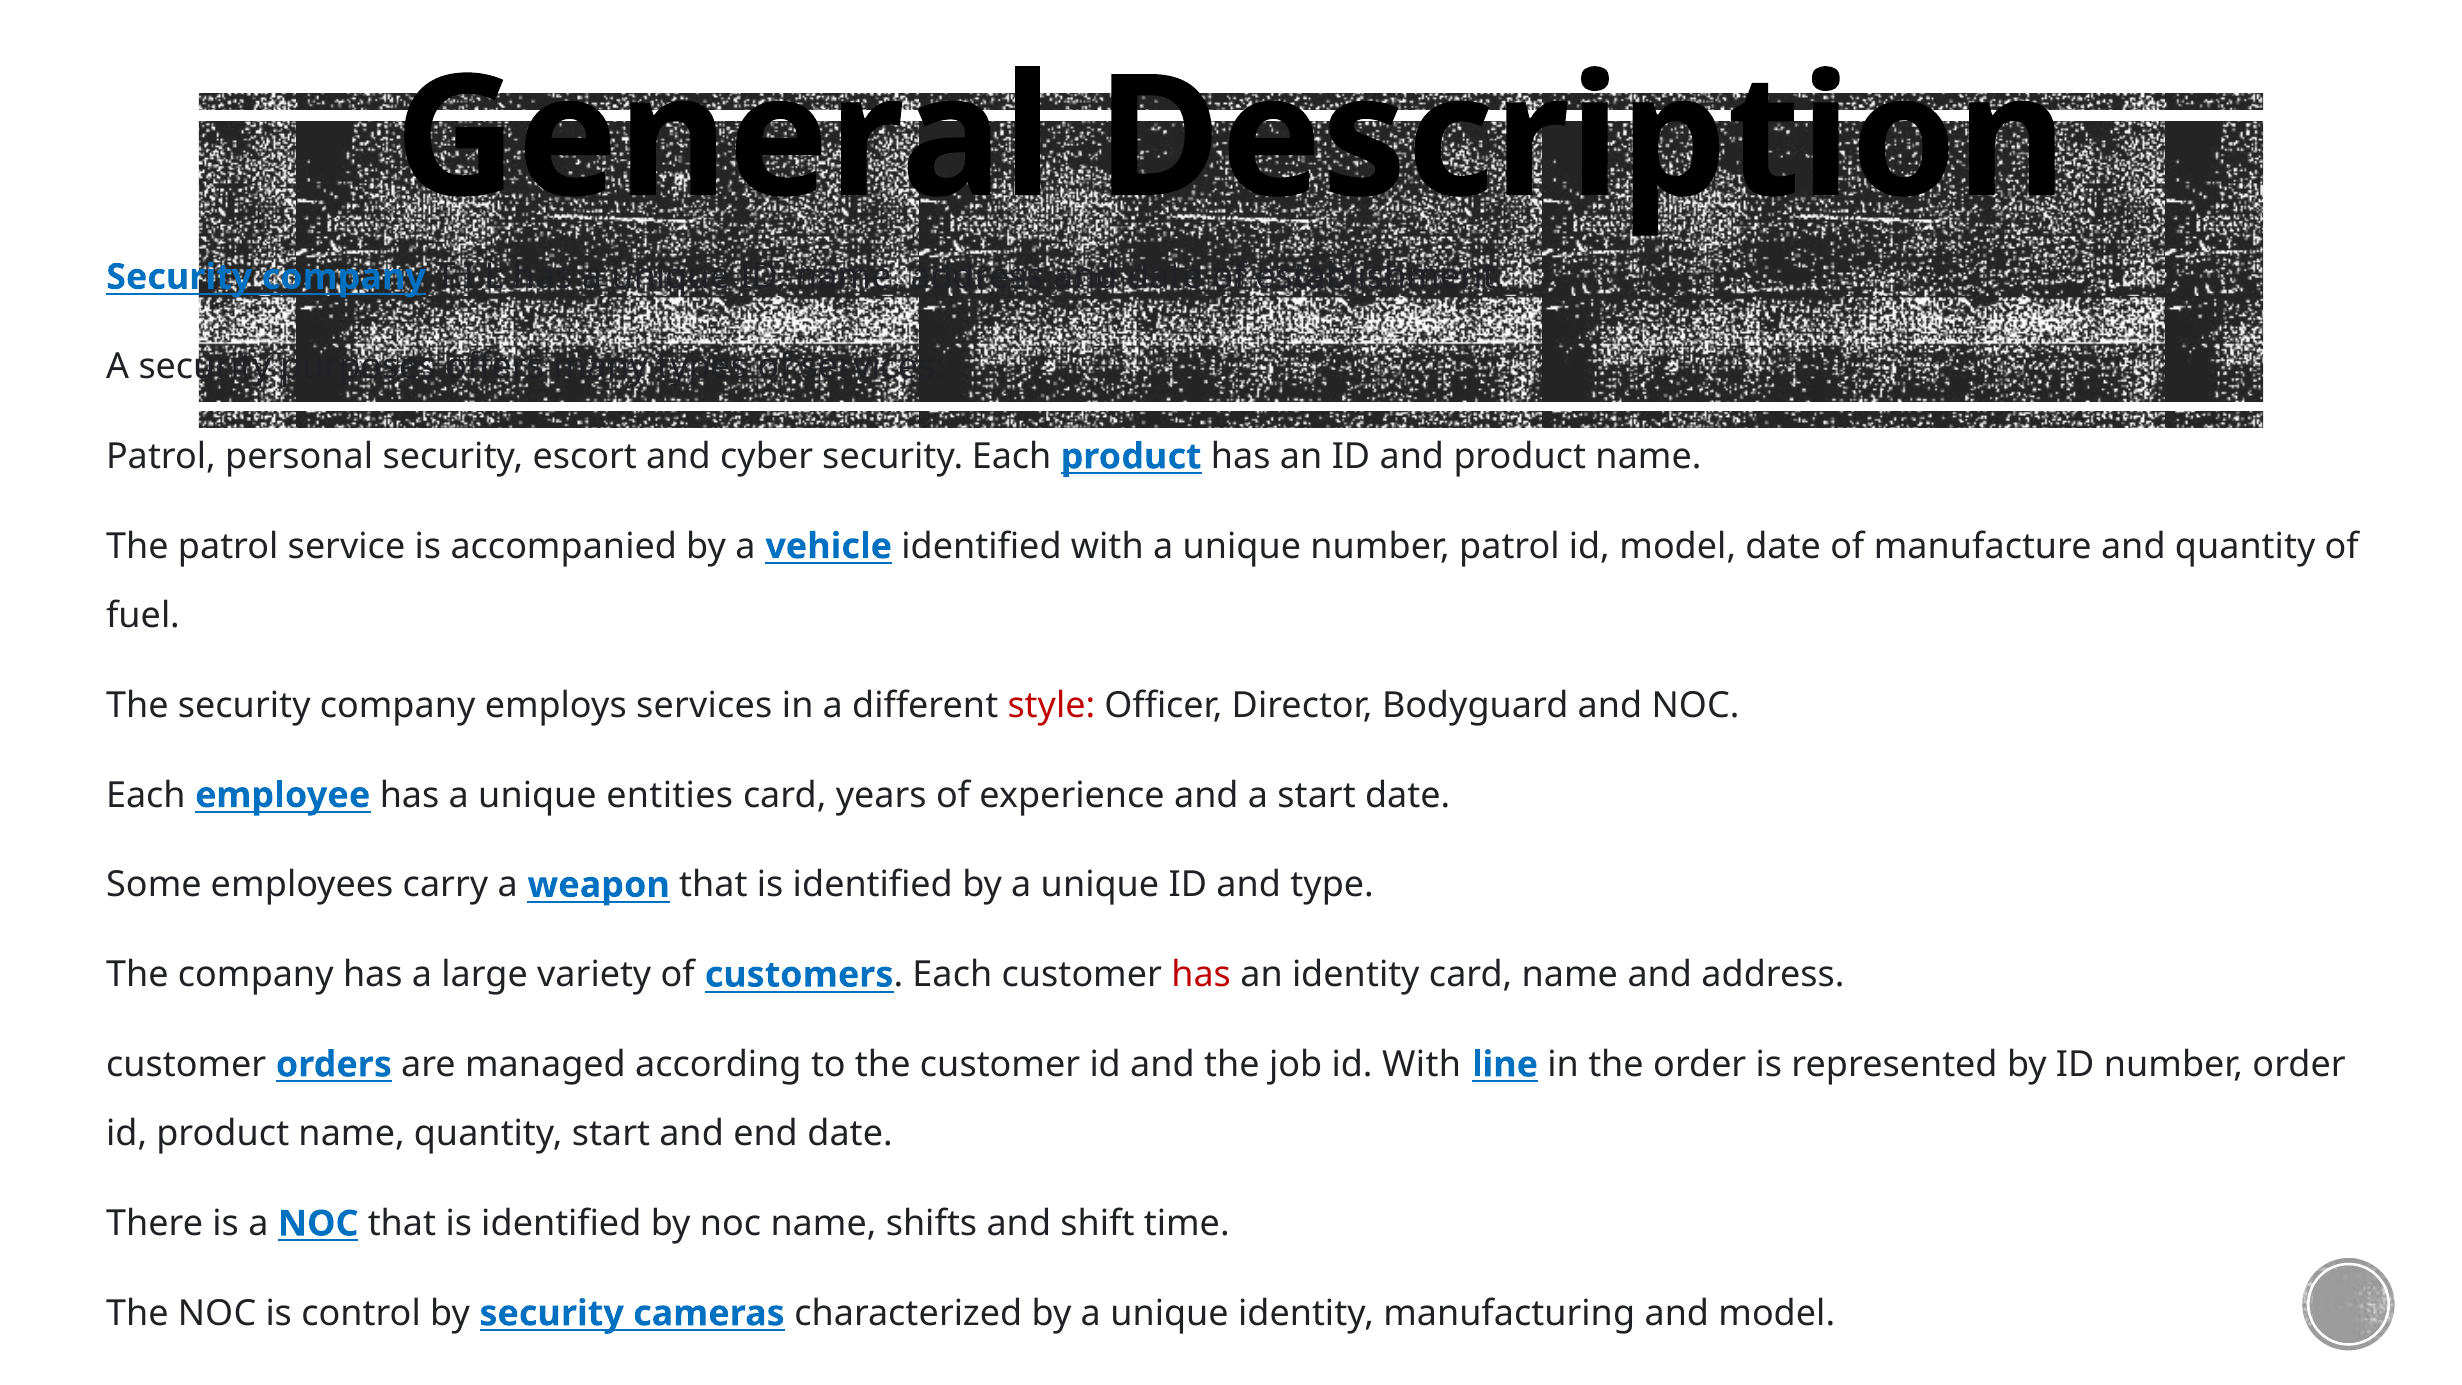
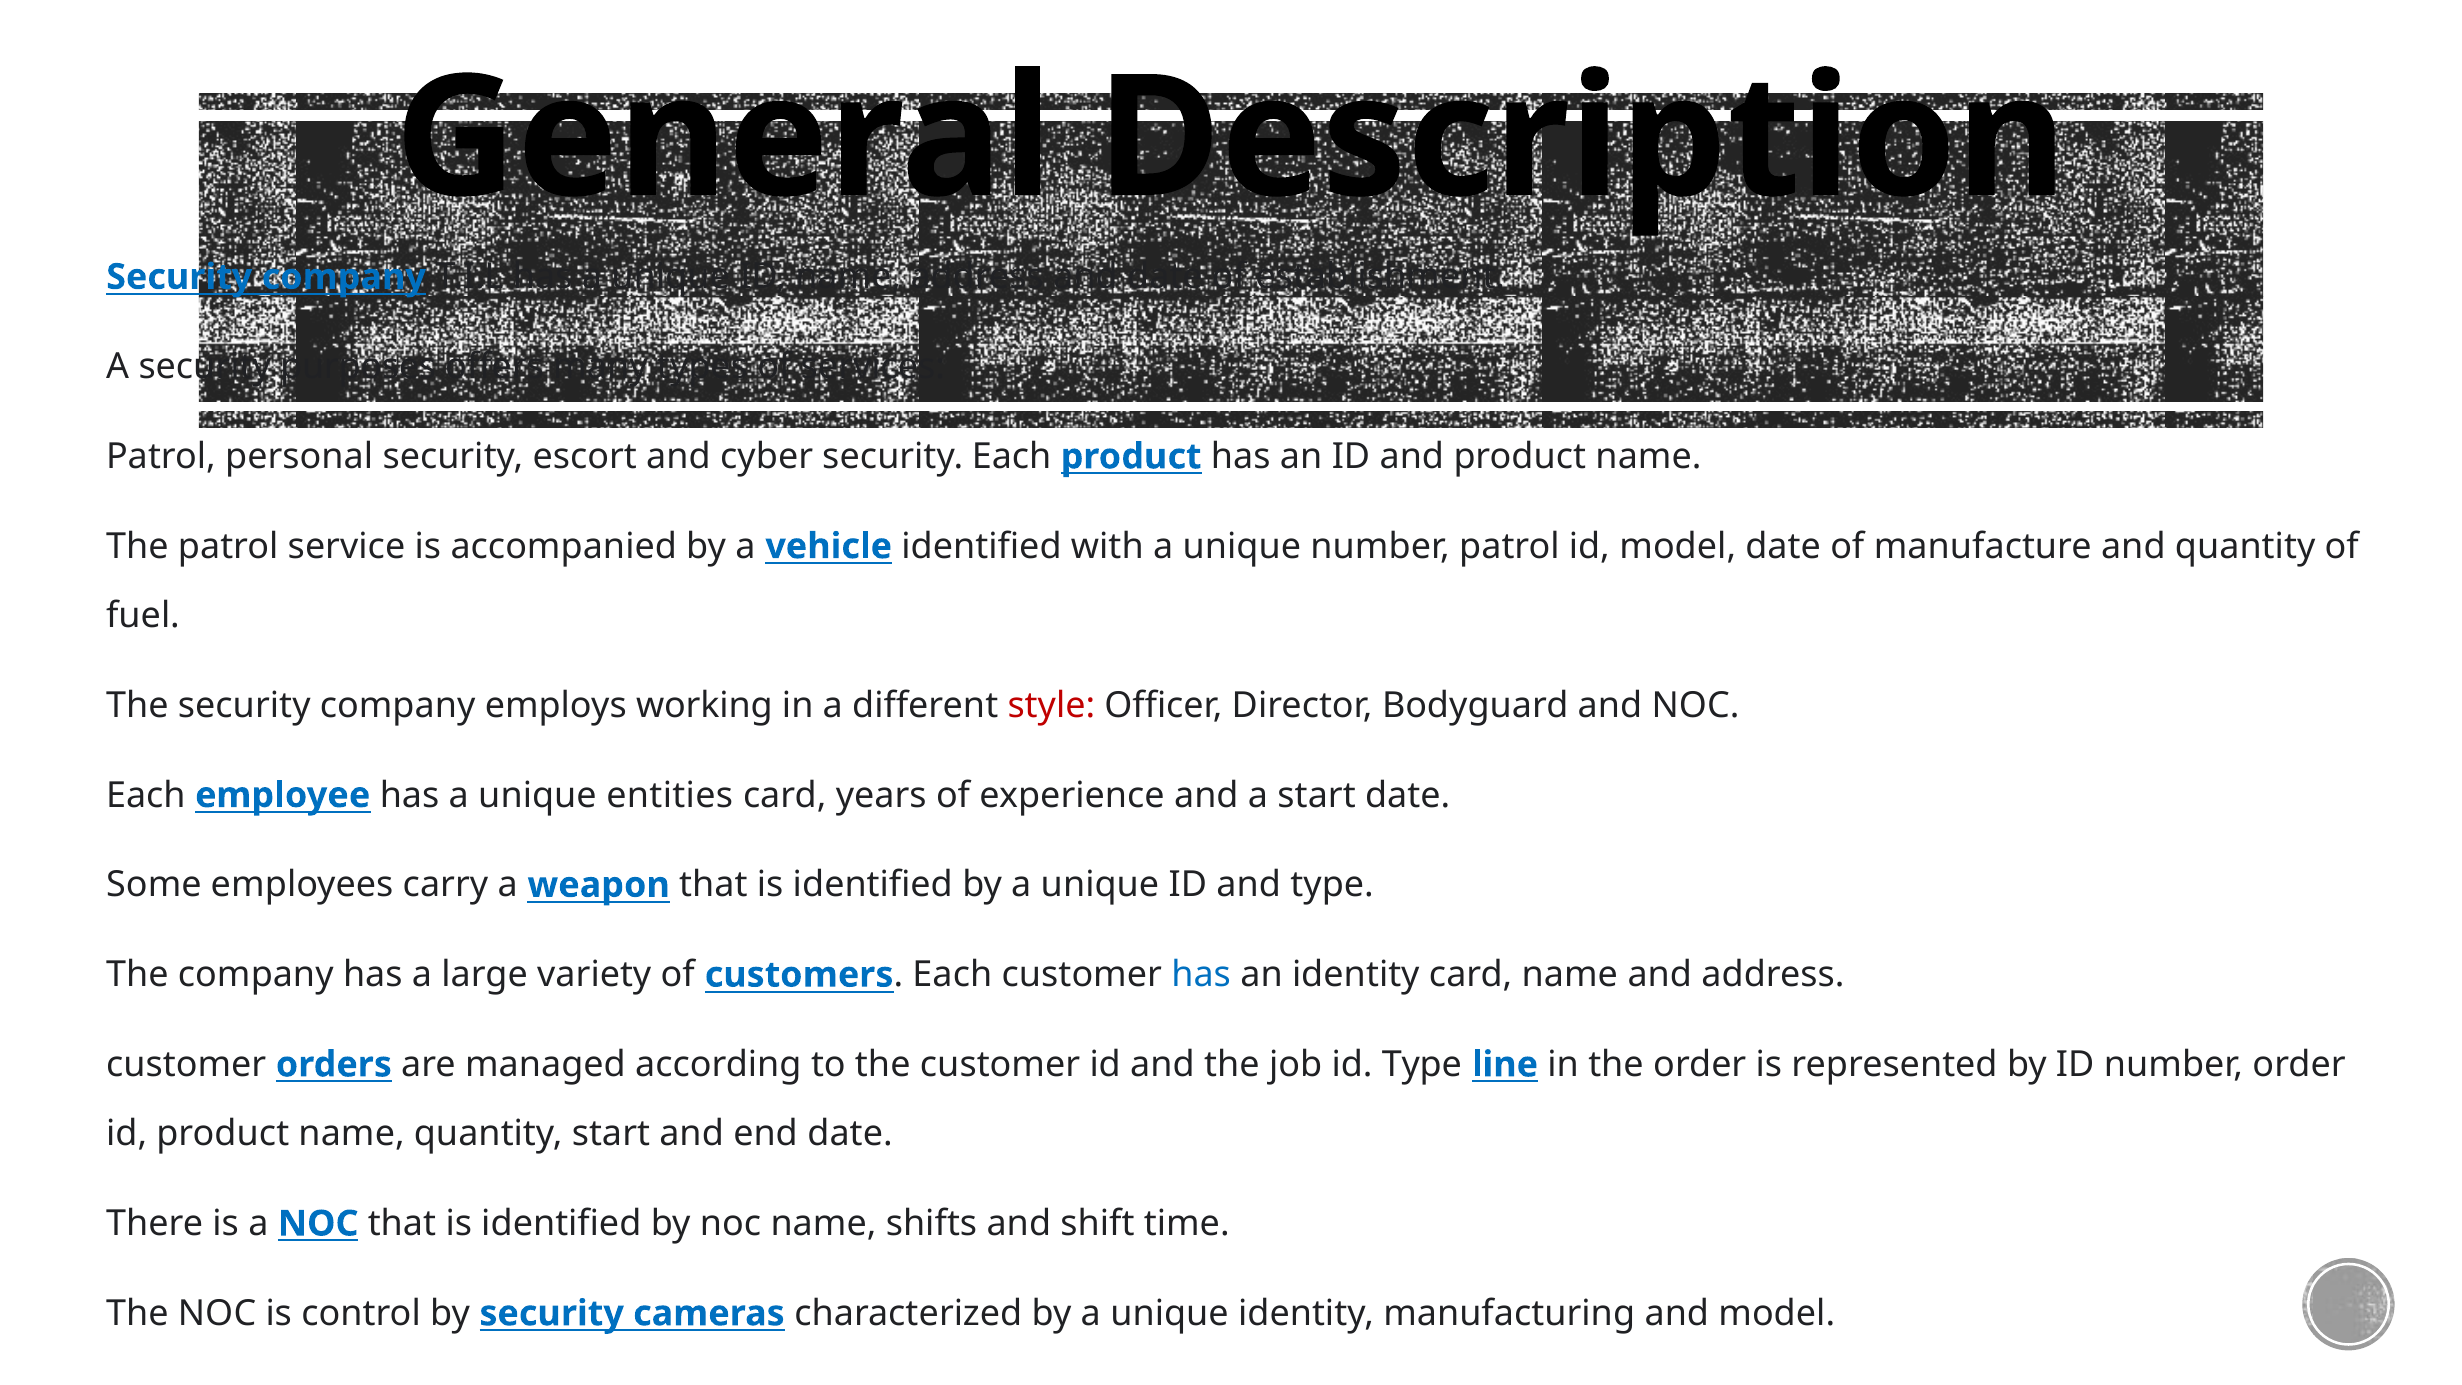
employs services: services -> working (704, 705)
has colour: red -> blue (1201, 975)
id With: With -> Type (1422, 1064)
